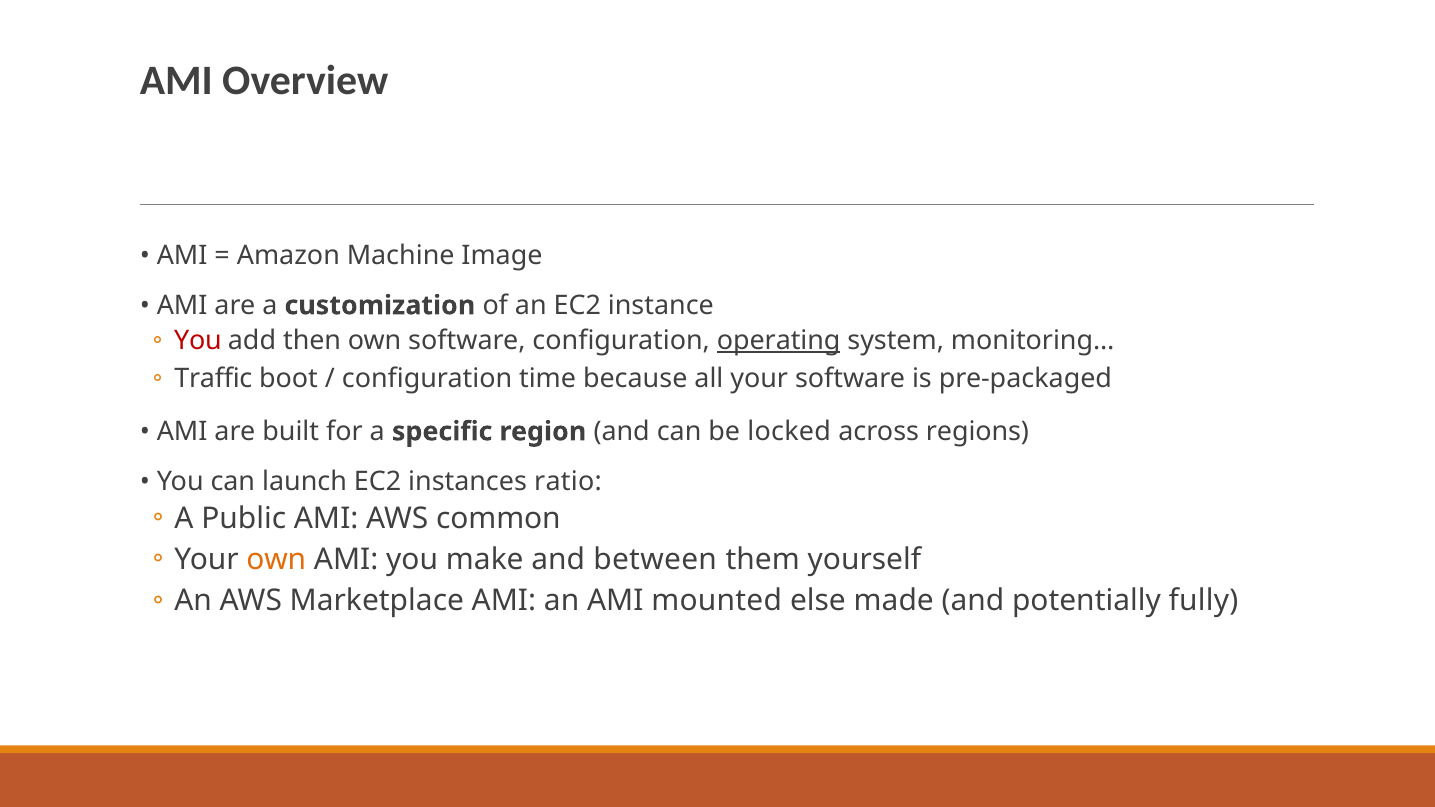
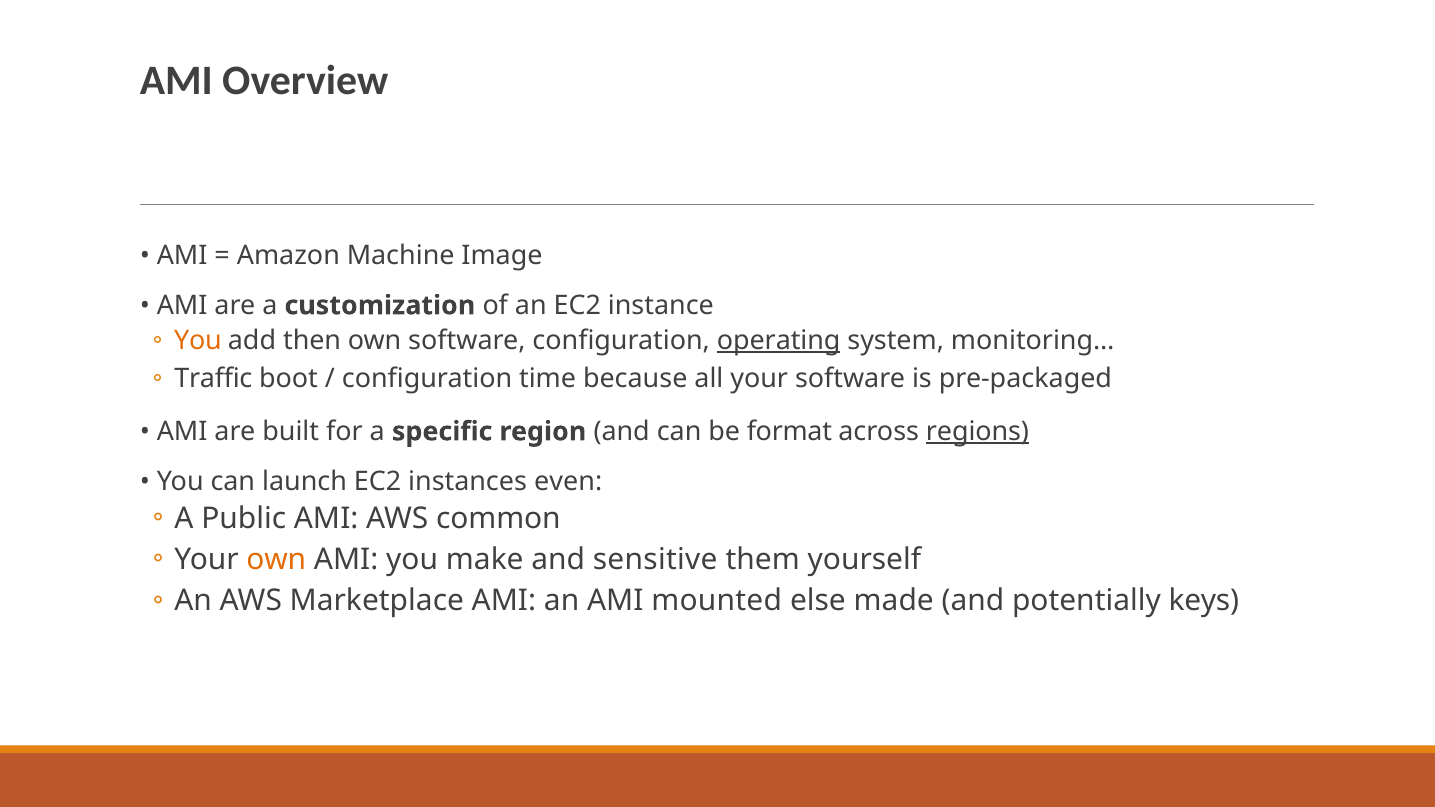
You colour: red -> orange (198, 341)
locked: locked -> format (789, 432)
regions underline: none -> present (977, 432)
ratio: ratio -> even (568, 482)
between: between -> sensitive (655, 560)
fully: fully -> keys (1204, 601)
